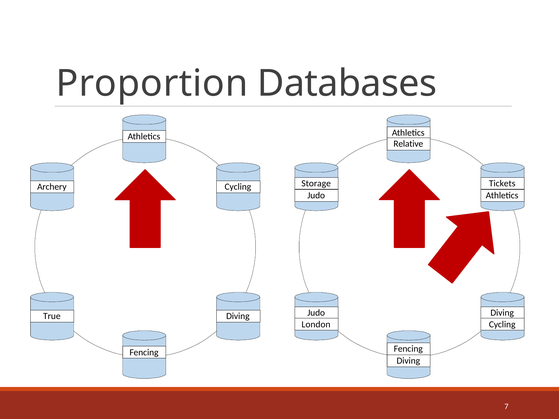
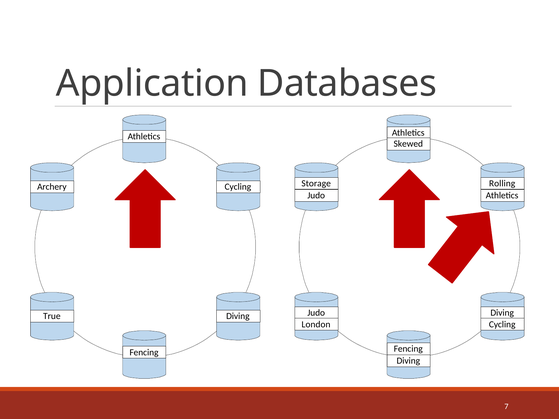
Proportion: Proportion -> Application (152, 84)
Relative: Relative -> Skewed (408, 144)
Tickets: Tickets -> Rolling (502, 183)
